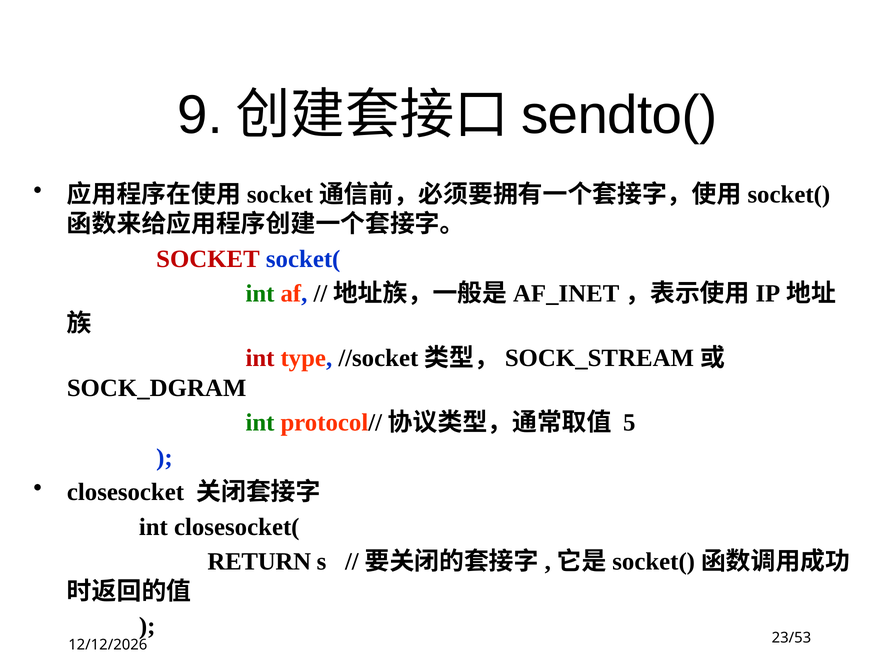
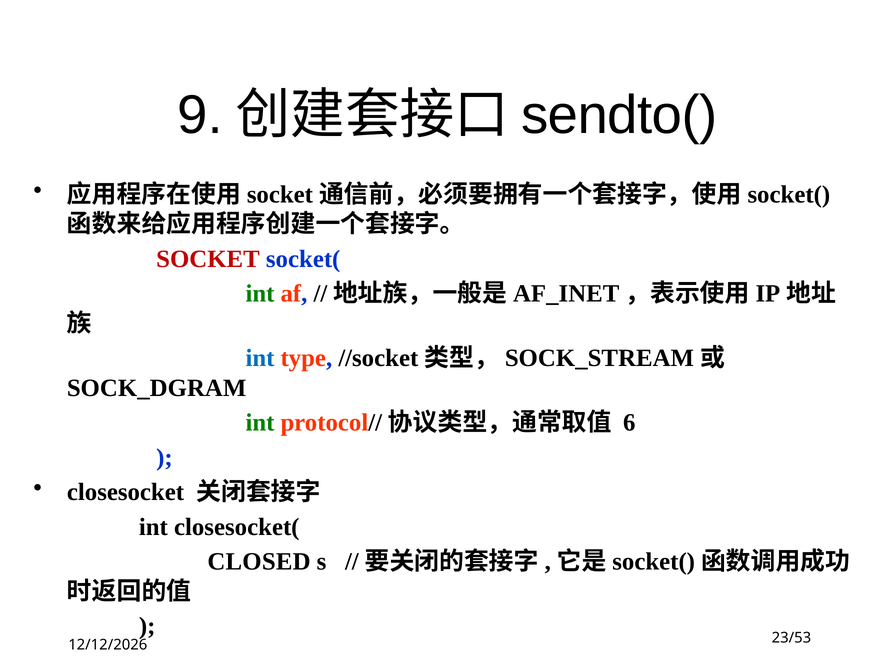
int colour: red -> blue (260, 358)
5: 5 -> 6 (629, 423)
RETURN: RETURN -> CLOSED (259, 562)
